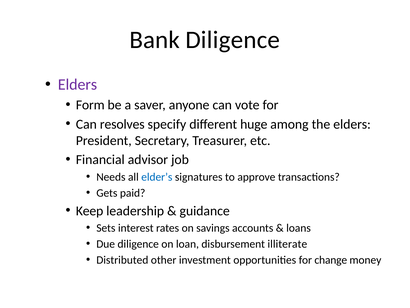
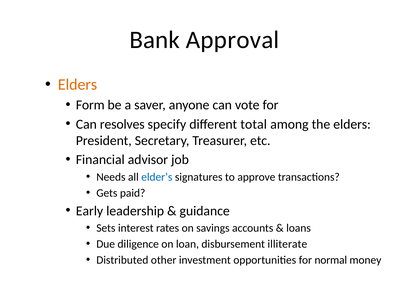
Bank Diligence: Diligence -> Approval (233, 40)
Elders colour: purple -> orange (78, 84)
huge: huge -> total (254, 124)
Keep: Keep -> Early (90, 211)
change: change -> normal (331, 260)
